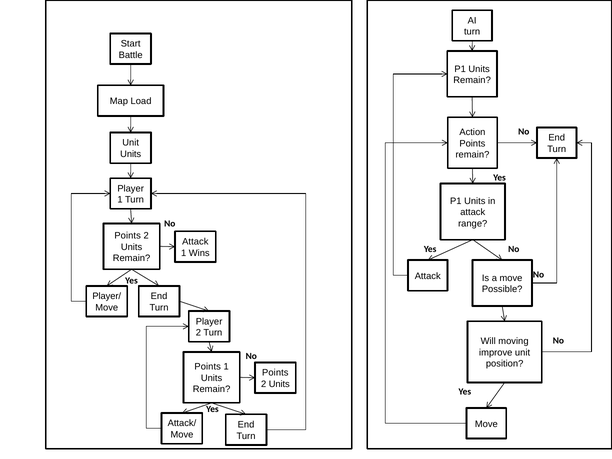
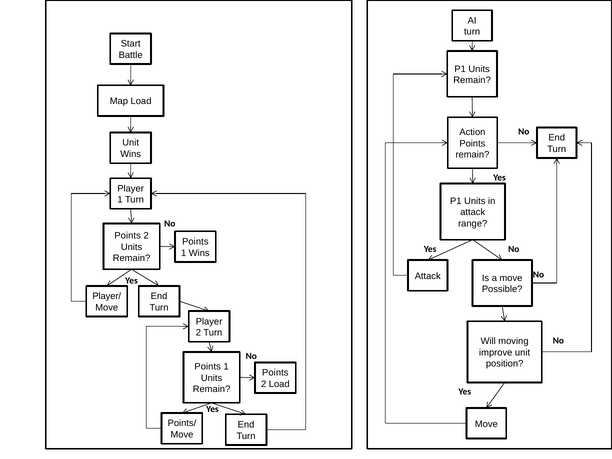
Units: Units -> Wins (131, 154)
Attack: Attack -> Points (195, 242)
Units: Units -> Load (279, 384)
Attack/: Attack/ -> Points/ (182, 423)
